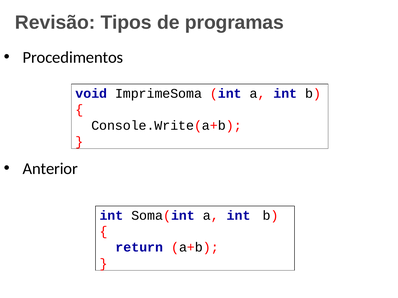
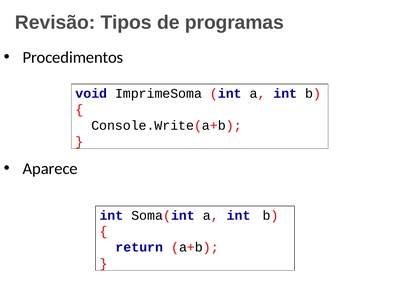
Anterior: Anterior -> Aparece (50, 169)
